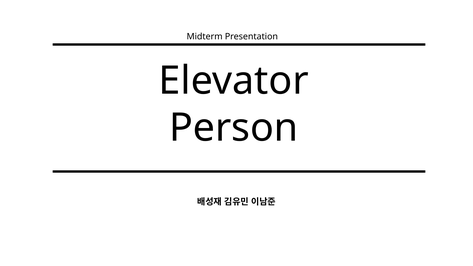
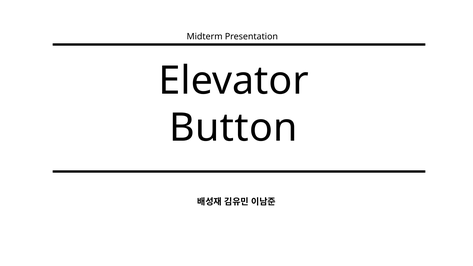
Person: Person -> Button (233, 128)
